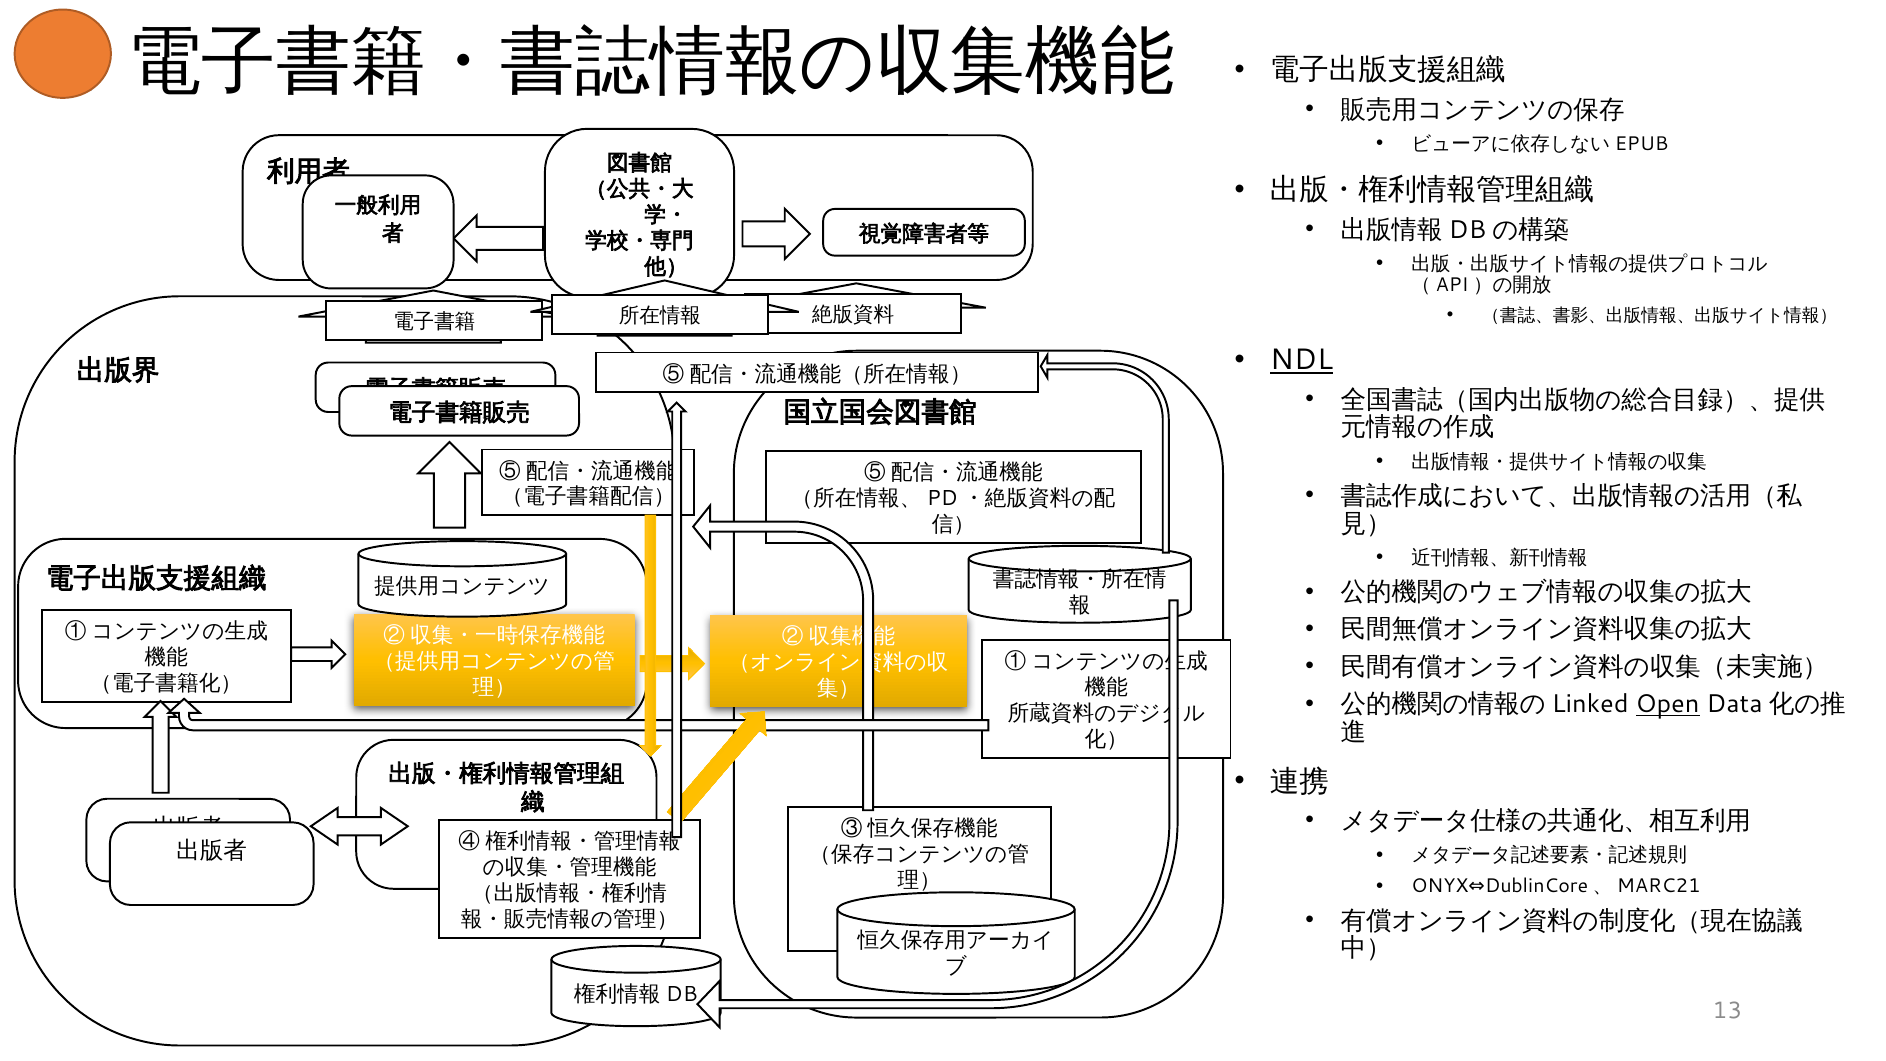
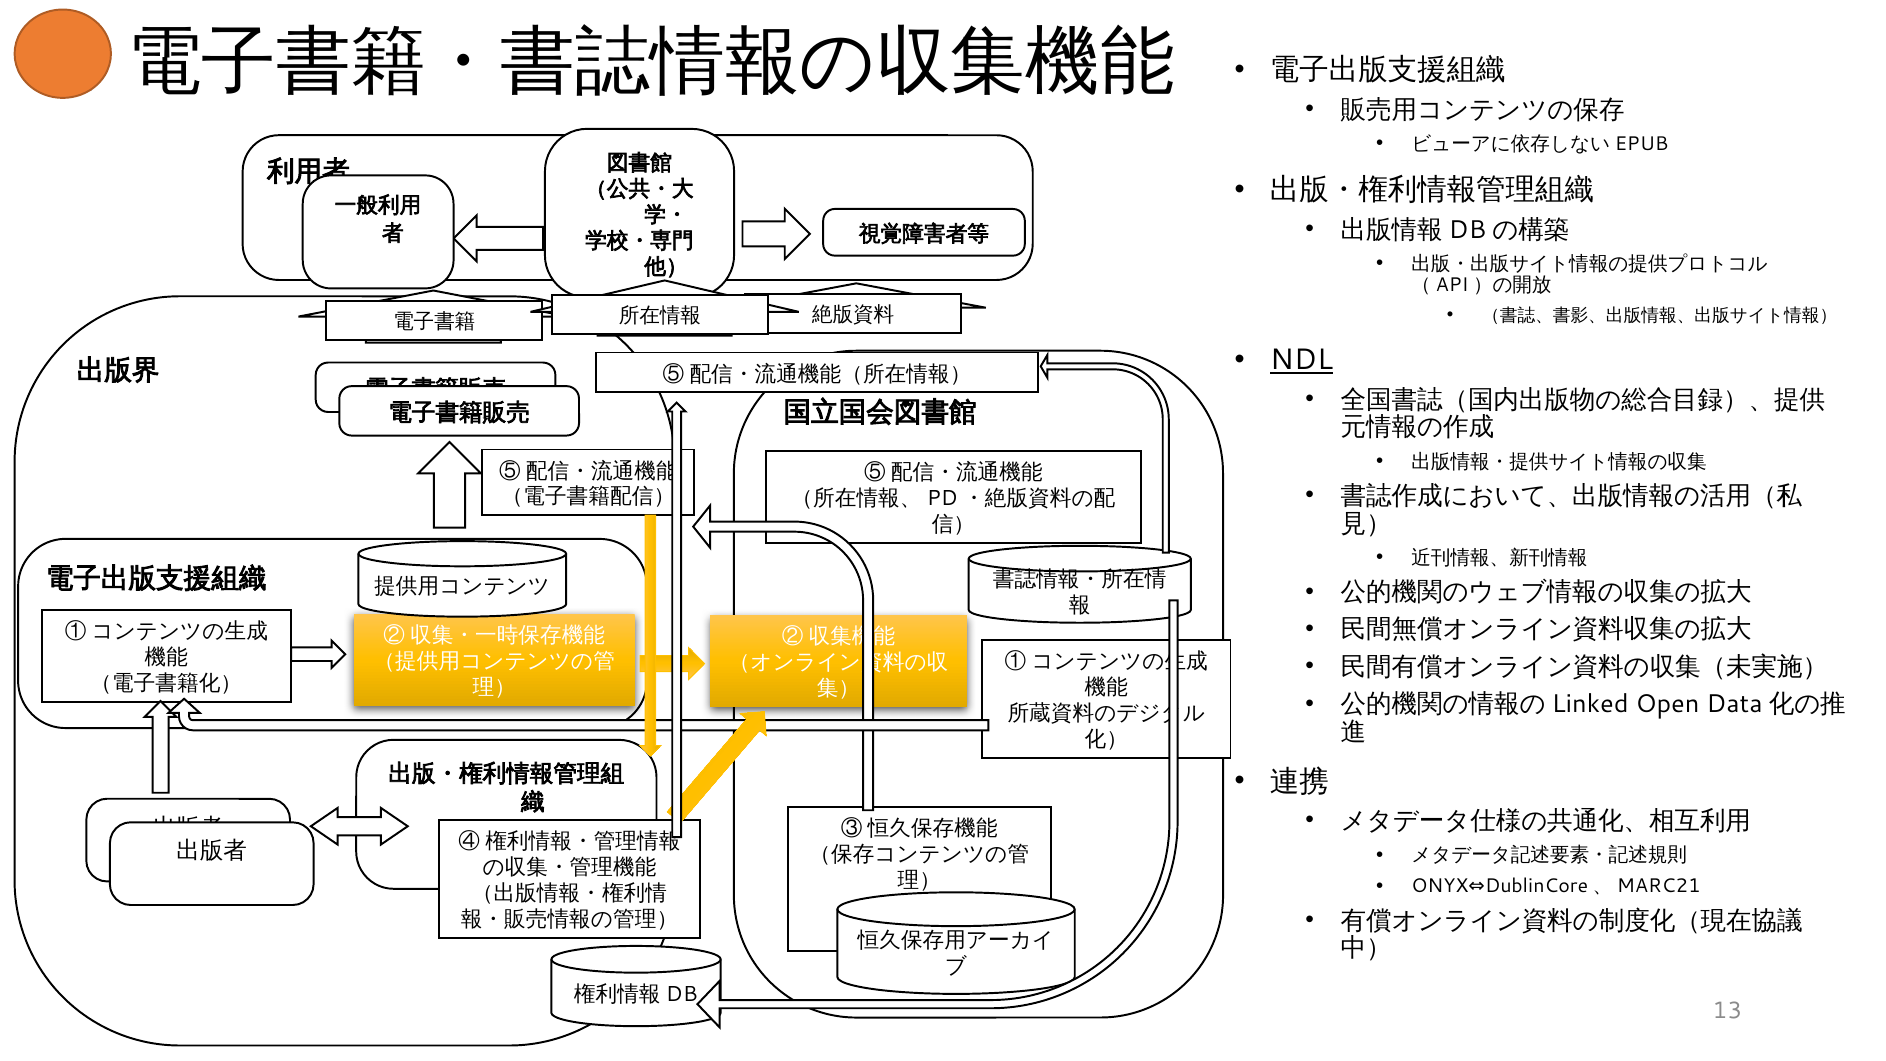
Open underline: present -> none (1668, 704)
